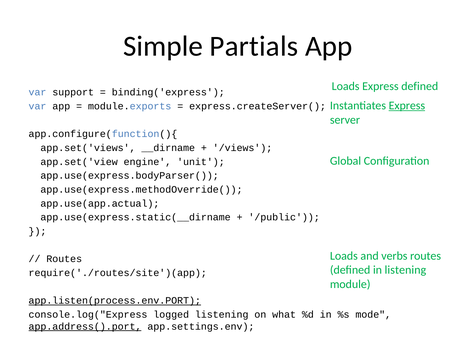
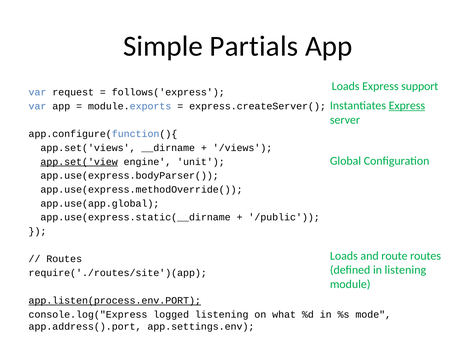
Express defined: defined -> support (420, 86)
support: support -> request (73, 92)
binding('express: binding('express -> follows('express (168, 92)
app.set('view underline: none -> present (79, 162)
app.use(app.actual: app.use(app.actual -> app.use(app.global (100, 203)
verbs: verbs -> route (394, 256)
app.address().port underline: present -> none (85, 326)
